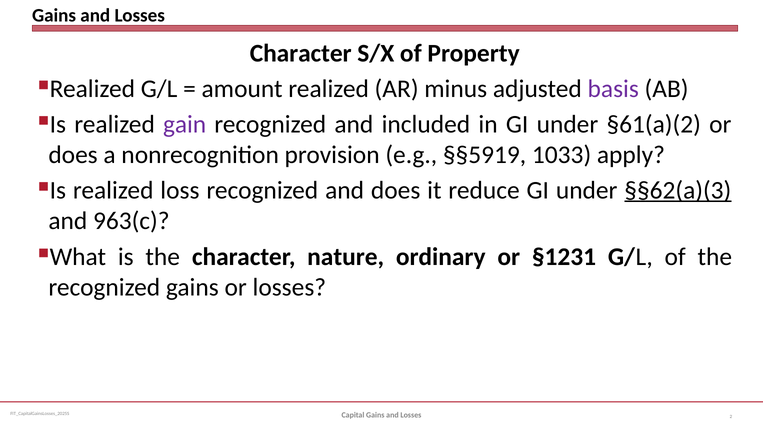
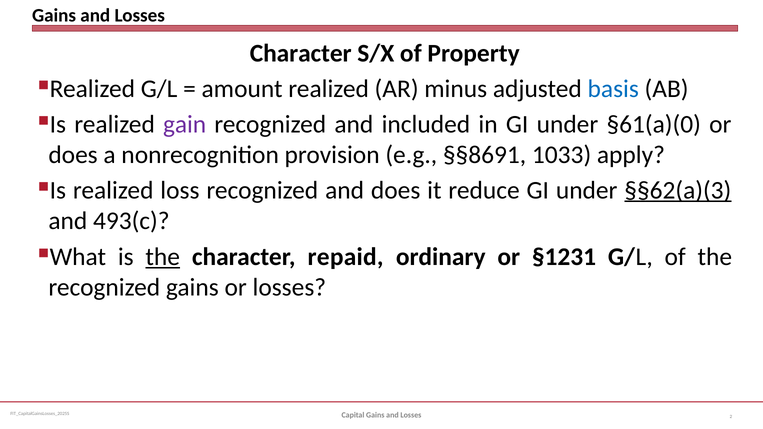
basis colour: purple -> blue (613, 89)
§61(a)(2: §61(a)(2 -> §61(a)(0 (654, 124)
§§5919: §§5919 -> §§8691 (485, 155)
963(c: 963(c -> 493(c (131, 221)
the underline: none -> present (163, 257)
nature: nature -> repaid (346, 257)
